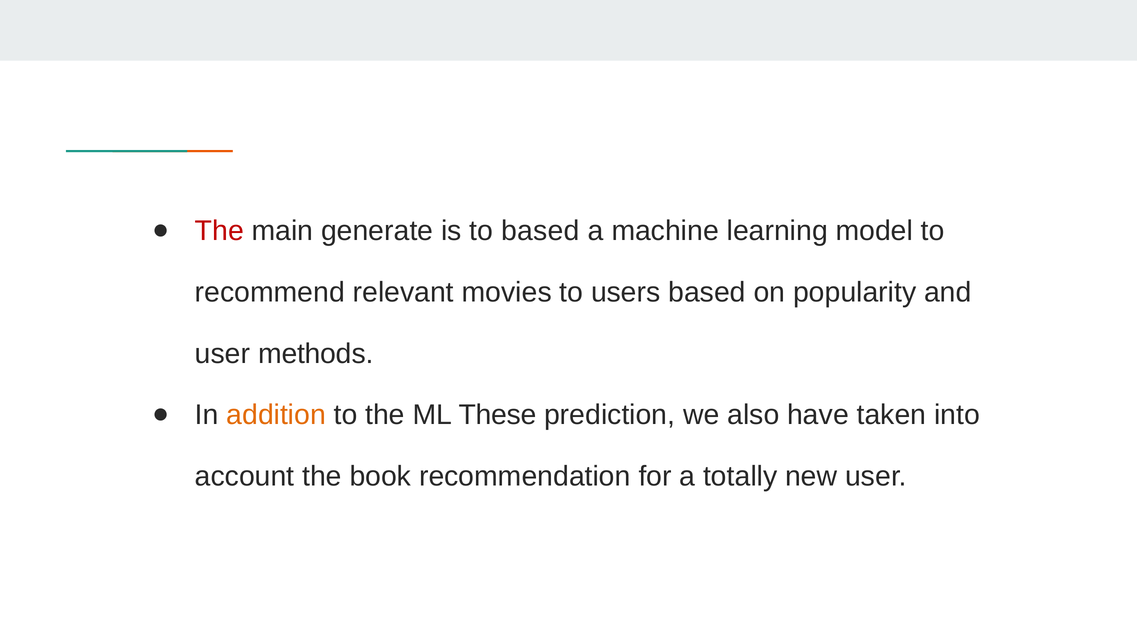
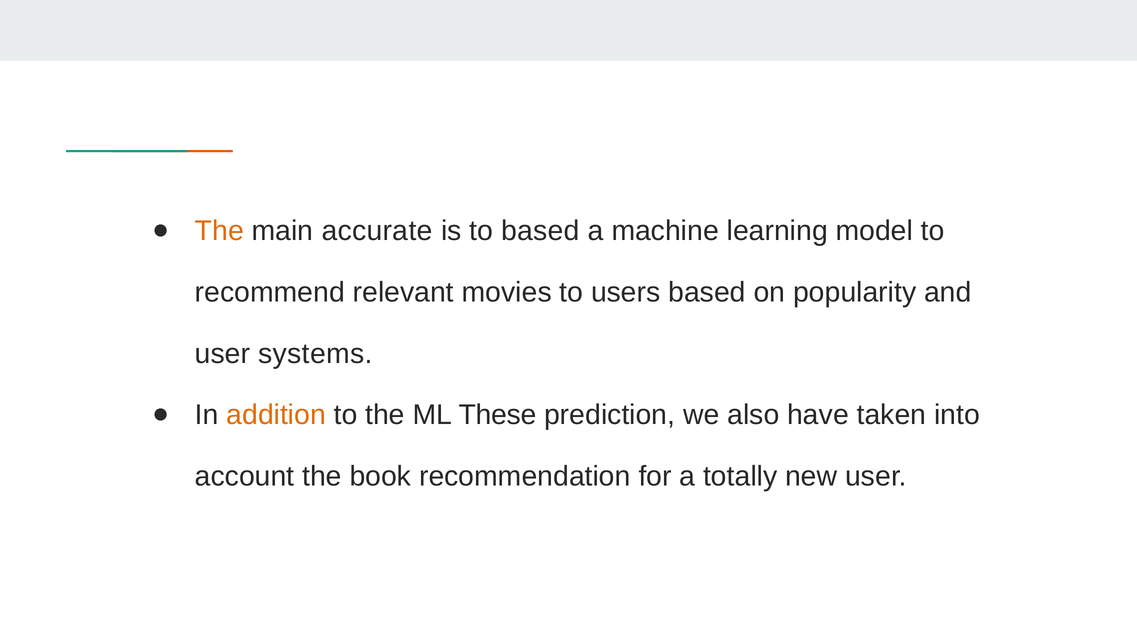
The colour: red -> orange (219, 231)
generate: generate -> accurate (377, 231)
methods: methods -> systems (315, 353)
